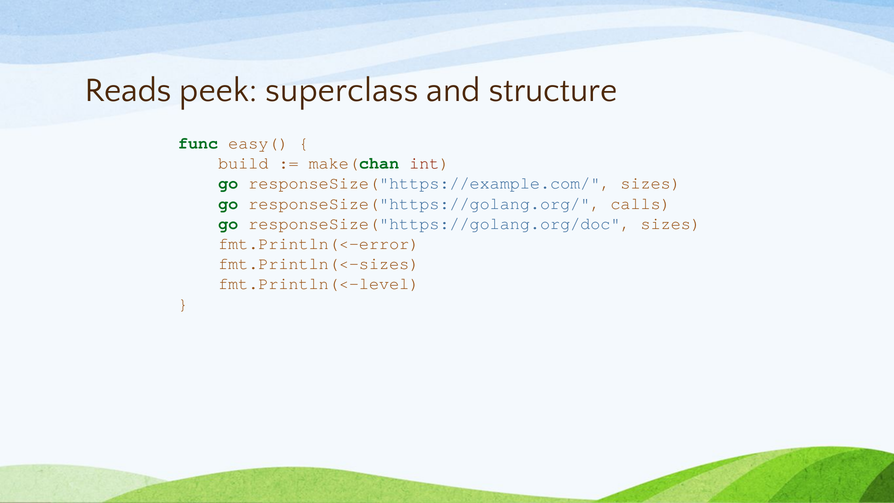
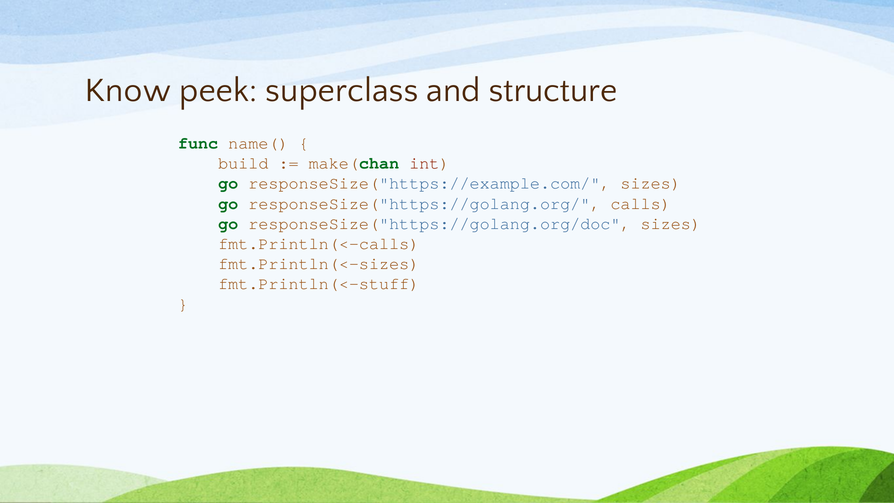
Reads: Reads -> Know (128, 90)
easy(: easy( -> name( (258, 143)
fmt.Println(<-error: fmt.Println(<-error -> fmt.Println(<-calls (319, 244)
fmt.Println(<-level: fmt.Println(<-level -> fmt.Println(<-stuff (319, 284)
